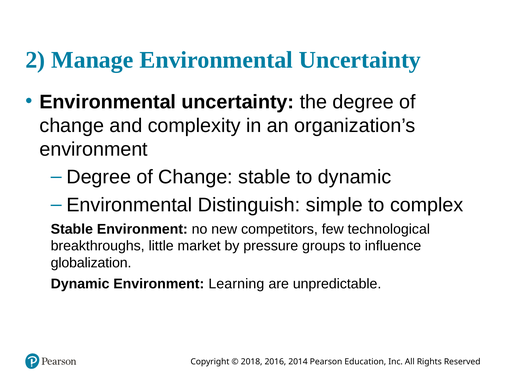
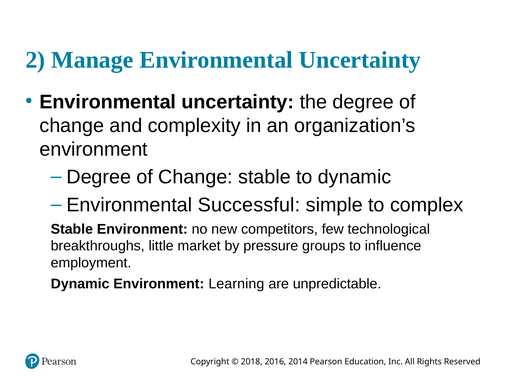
Distinguish: Distinguish -> Successful (249, 205)
globalization: globalization -> employment (91, 263)
